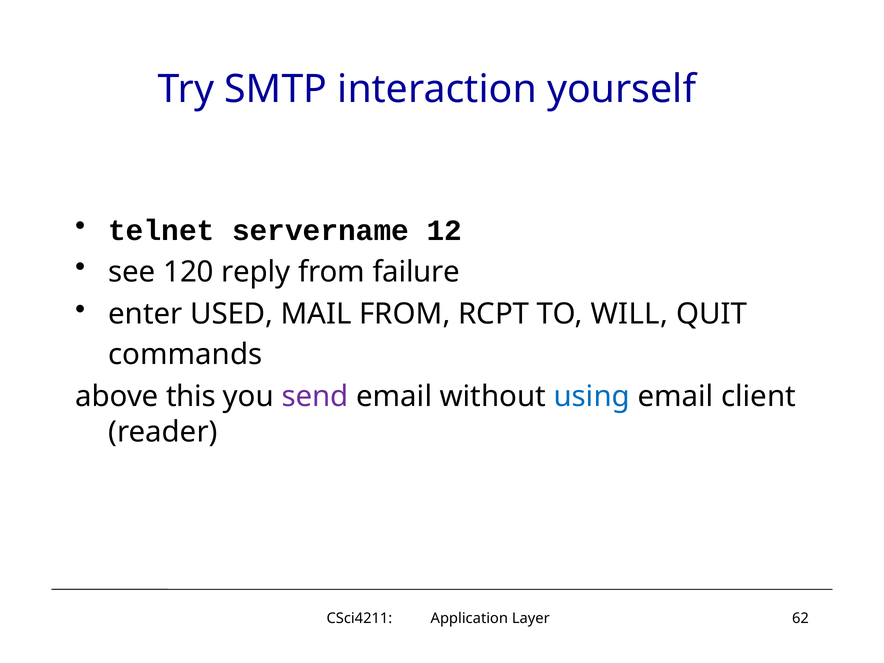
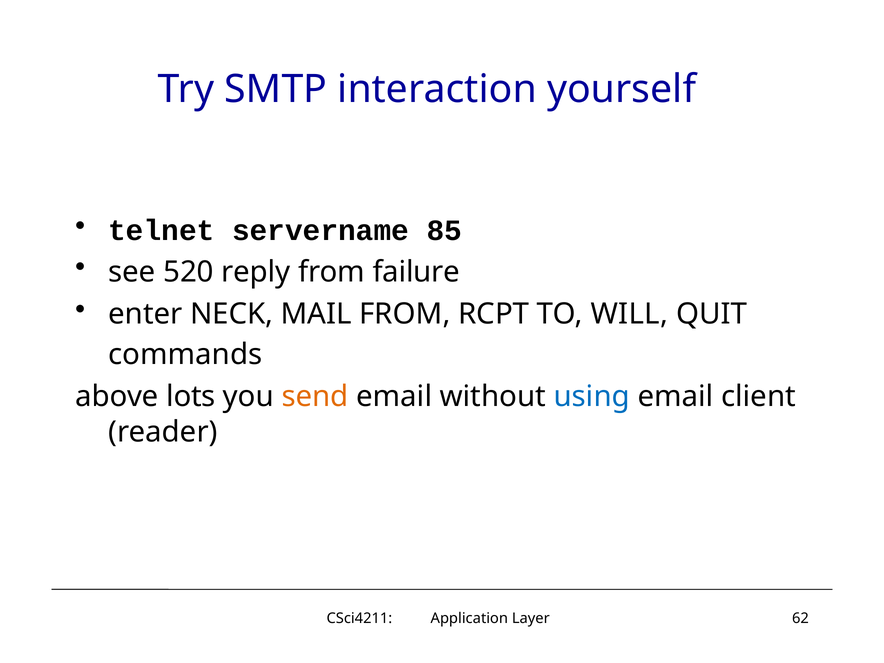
12: 12 -> 85 (444, 231)
120: 120 -> 520 (189, 272)
USED: USED -> NECK (232, 314)
this: this -> lots (191, 397)
send colour: purple -> orange (315, 397)
